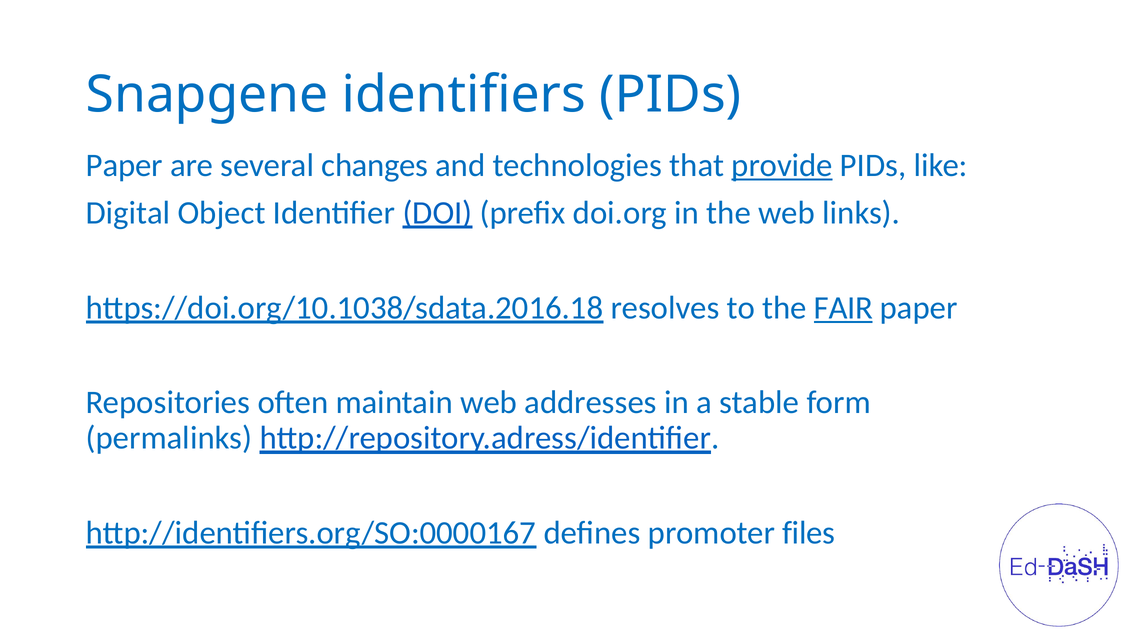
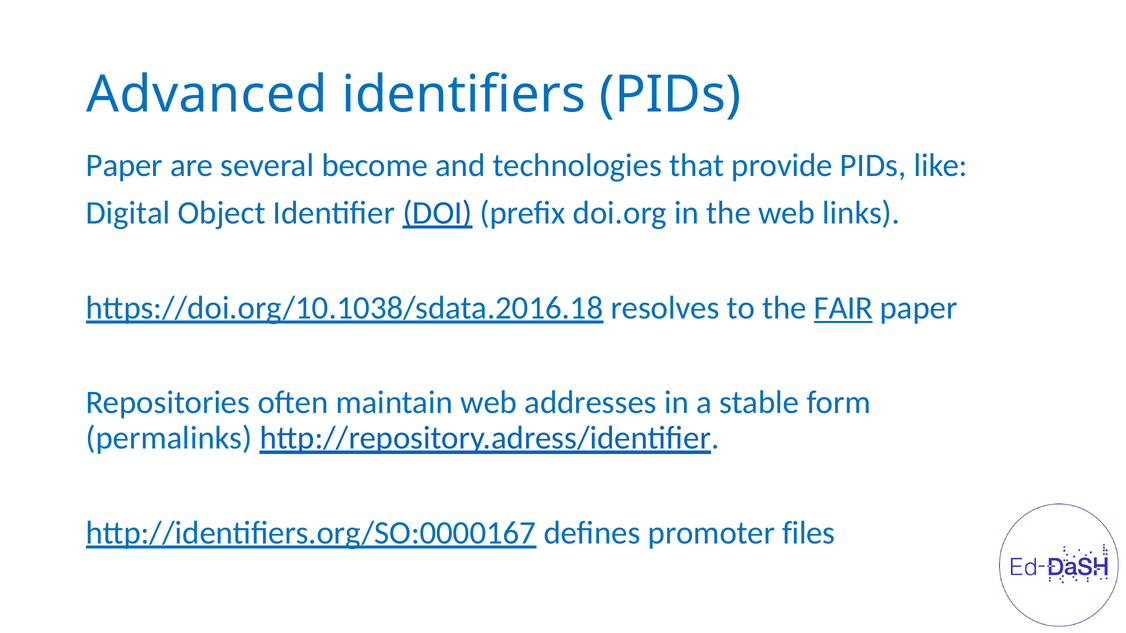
Snapgene: Snapgene -> Advanced (207, 95)
changes: changes -> become (375, 165)
provide underline: present -> none (782, 165)
